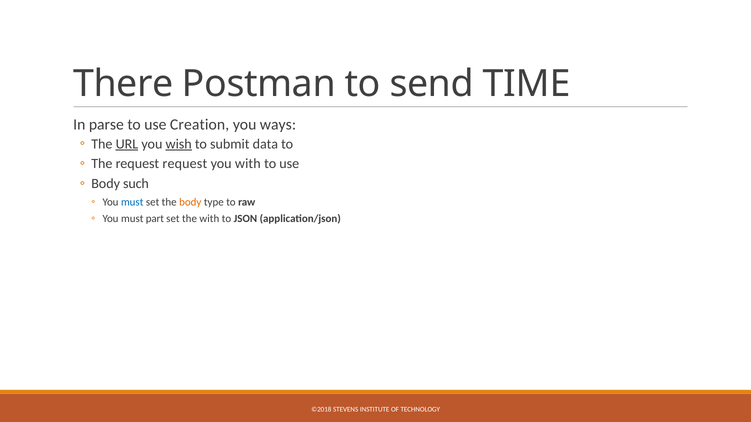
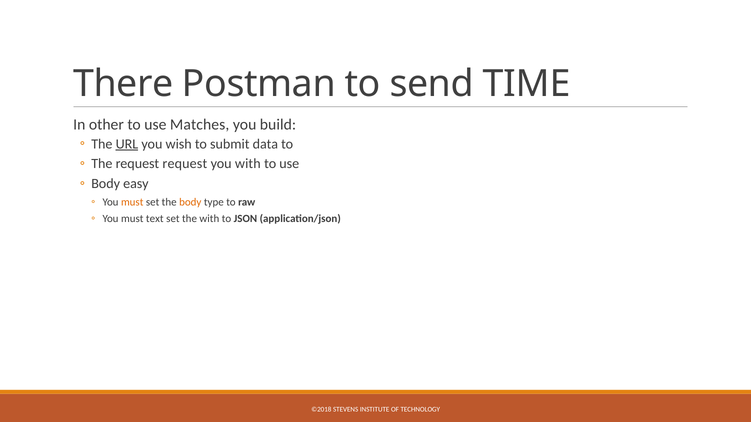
parse: parse -> other (106, 125)
Creation: Creation -> Matches (200, 125)
ways: ways -> build (278, 125)
wish underline: present -> none (179, 144)
such: such -> easy (136, 184)
must colour: blue -> orange (132, 202)
part: part -> text (155, 219)
